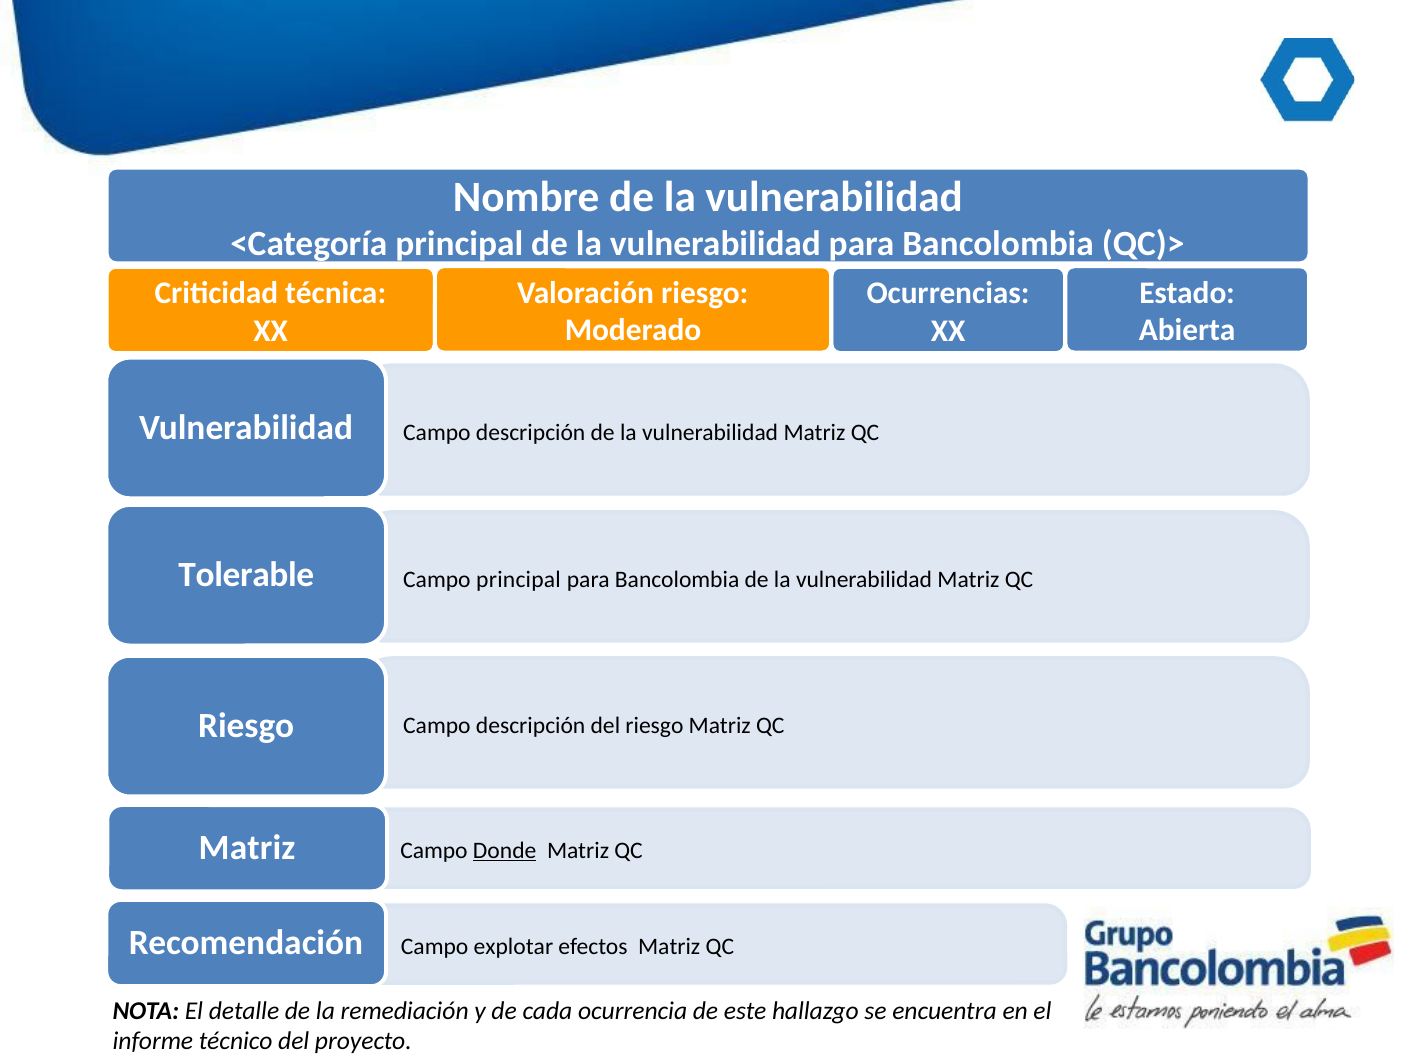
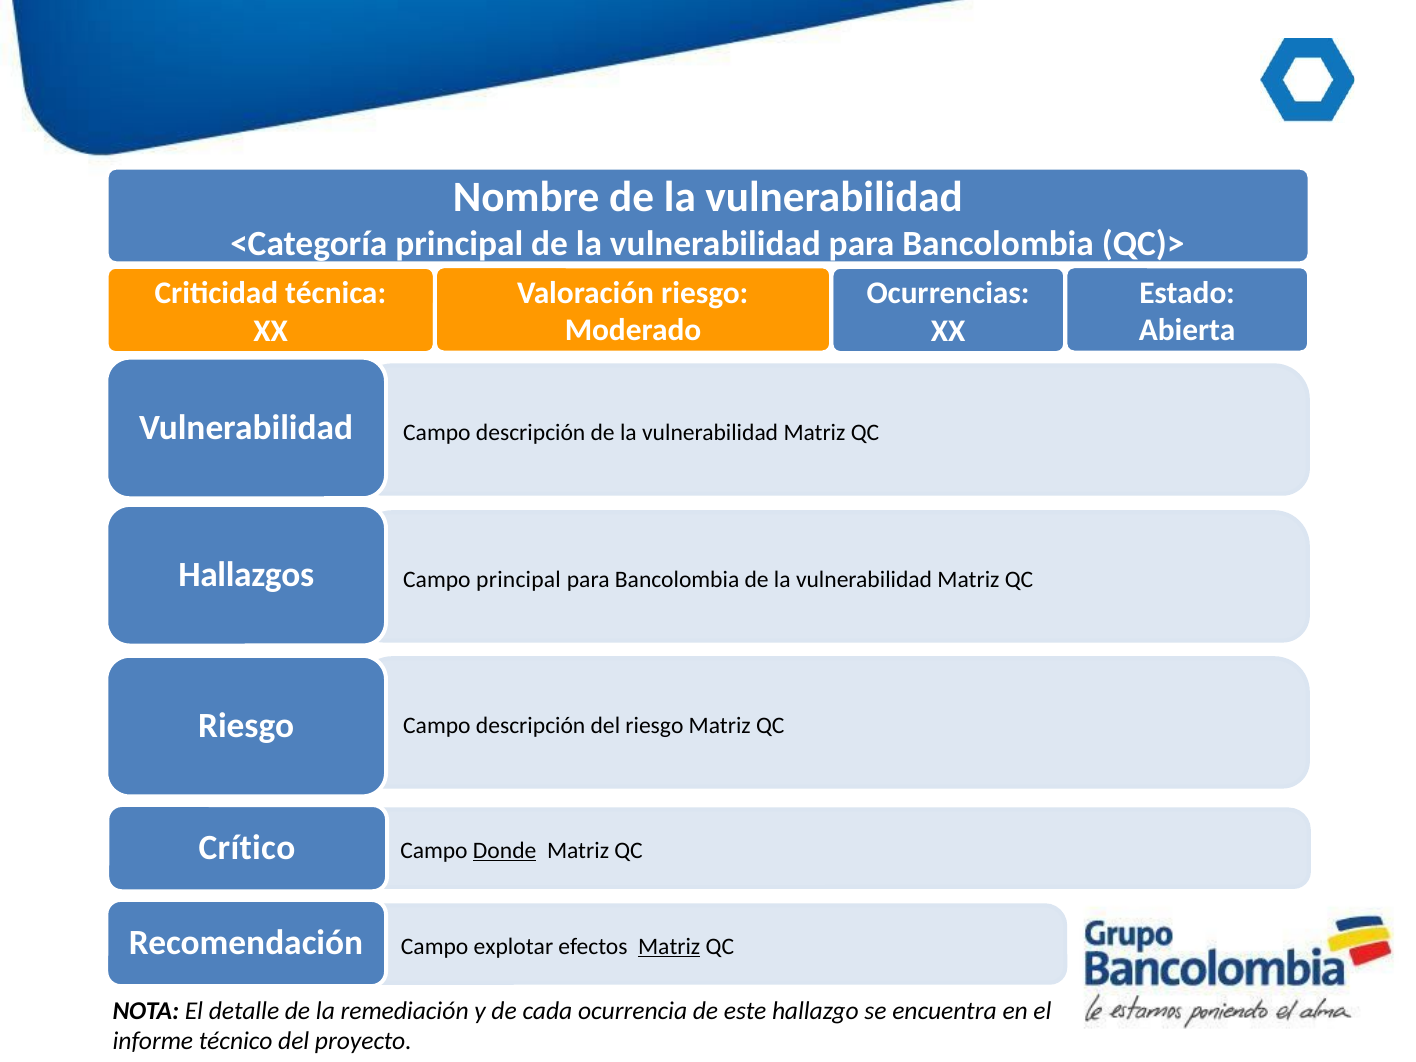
Tolerable: Tolerable -> Hallazgos (246, 575)
Matriz: Matriz -> Crítico (247, 848)
Matriz underline: none -> present (669, 946)
